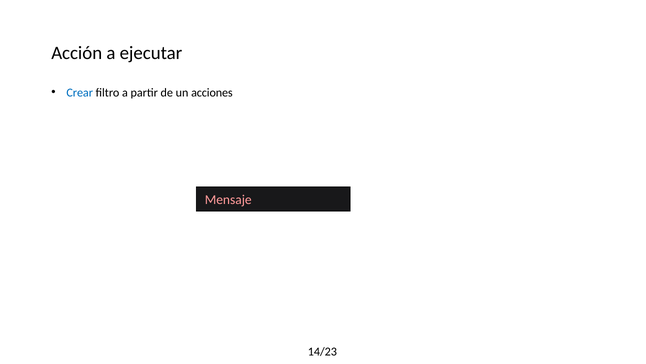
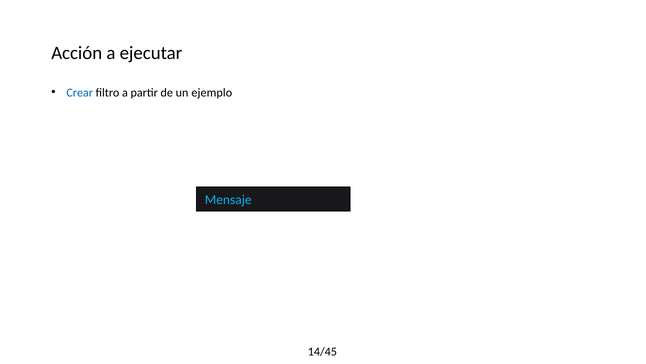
acciones: acciones -> ejemplo (212, 92)
Mensaje colour: pink -> light blue (228, 199)
14/23: 14/23 -> 14/45 (322, 351)
